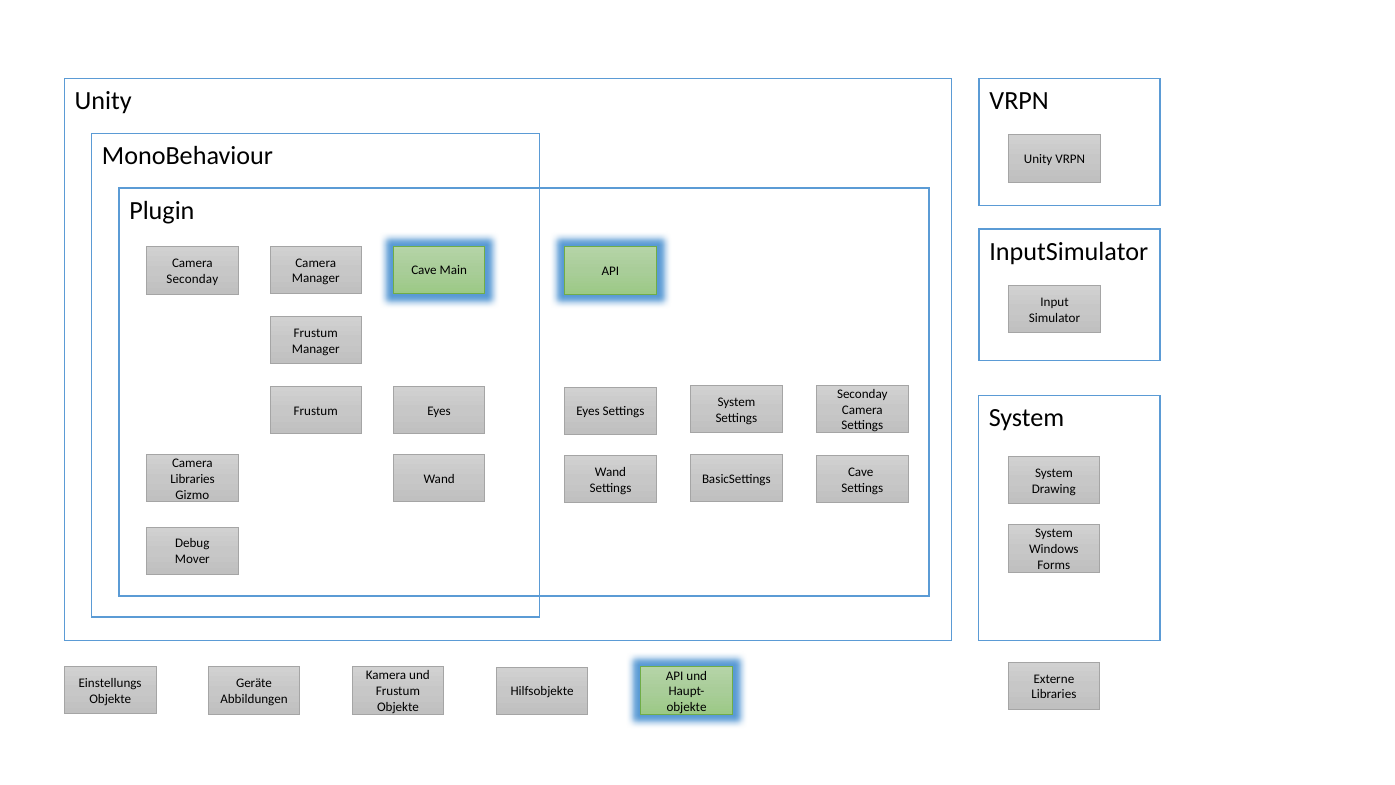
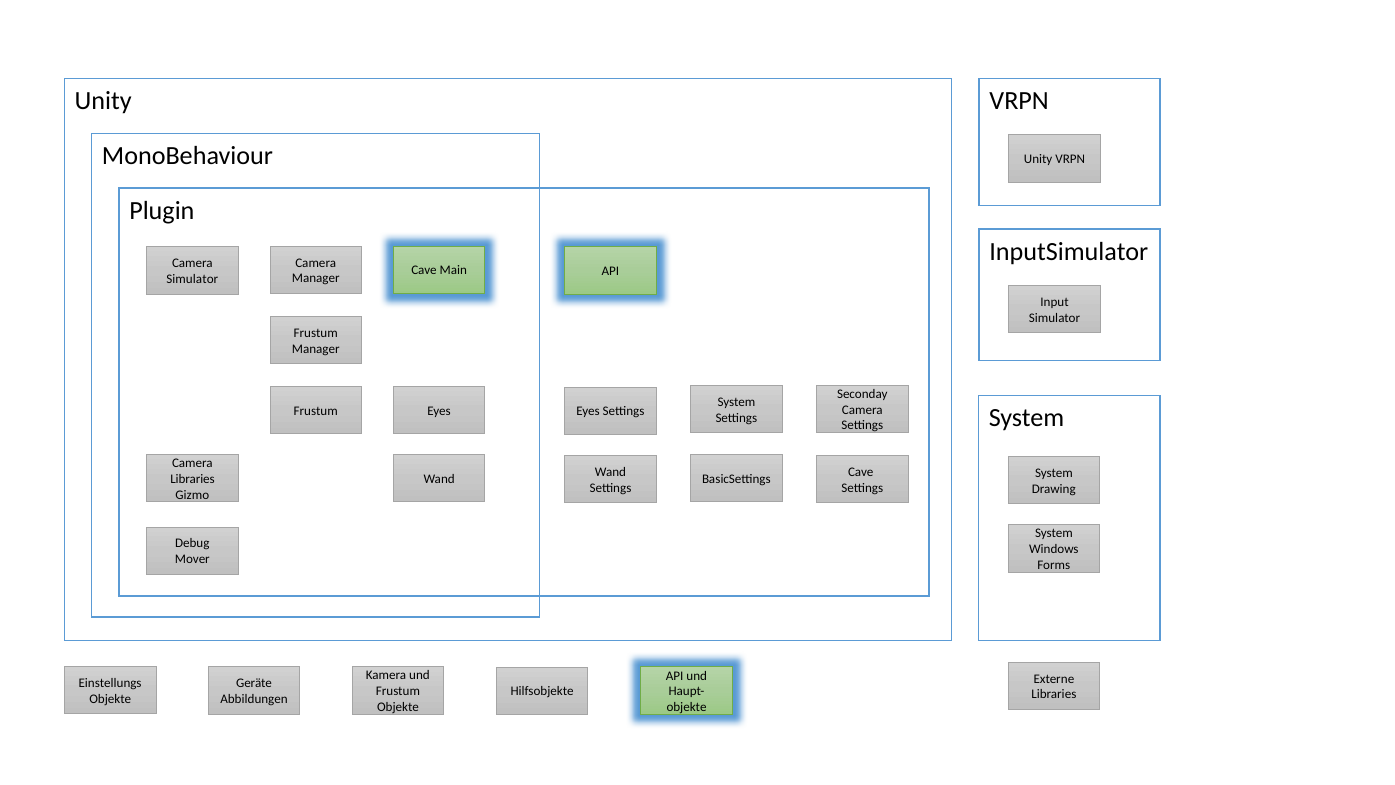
Seconday: Seconday -> Simulator (192, 279)
